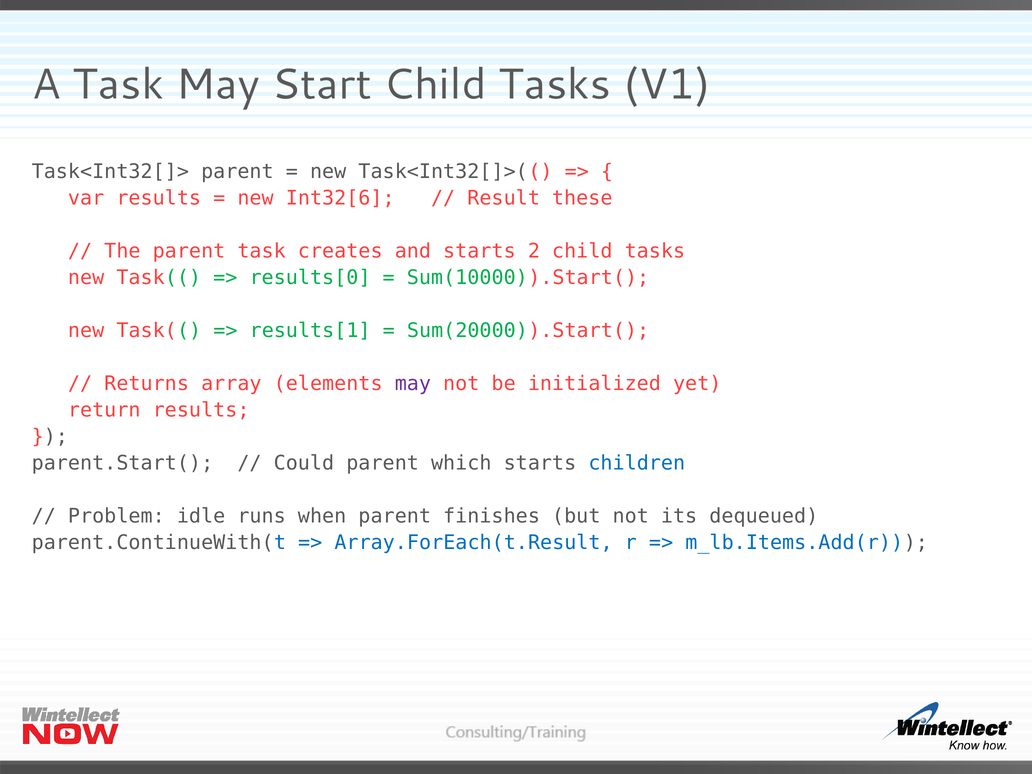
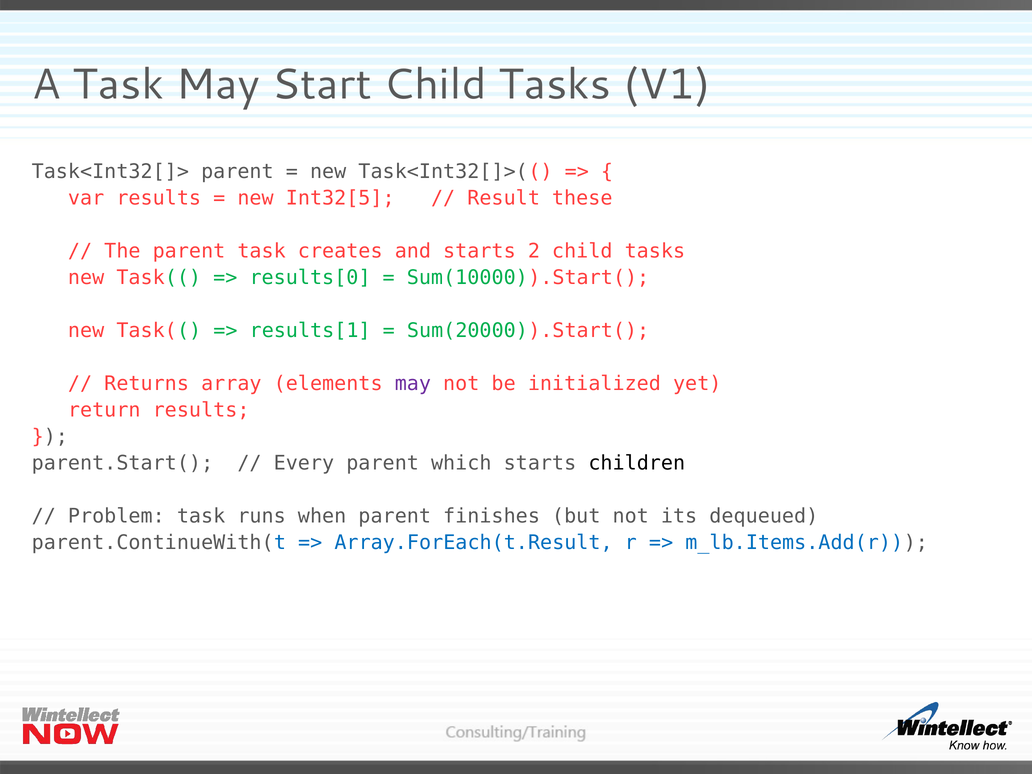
Int32[6: Int32[6 -> Int32[5 (340, 198)
Could: Could -> Every (304, 463)
children colour: blue -> black (637, 463)
Problem idle: idle -> task (201, 516)
